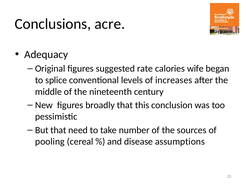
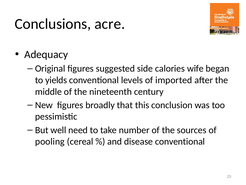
rate: rate -> side (145, 68)
splice: splice -> yields (56, 80)
increases: increases -> imported (174, 80)
But that: that -> well (58, 130)
disease assumptions: assumptions -> conventional (180, 141)
